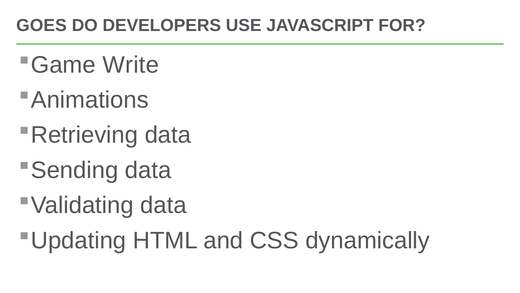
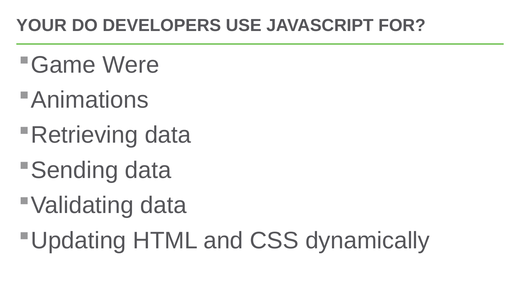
GOES: GOES -> YOUR (41, 25)
Write: Write -> Were (131, 65)
